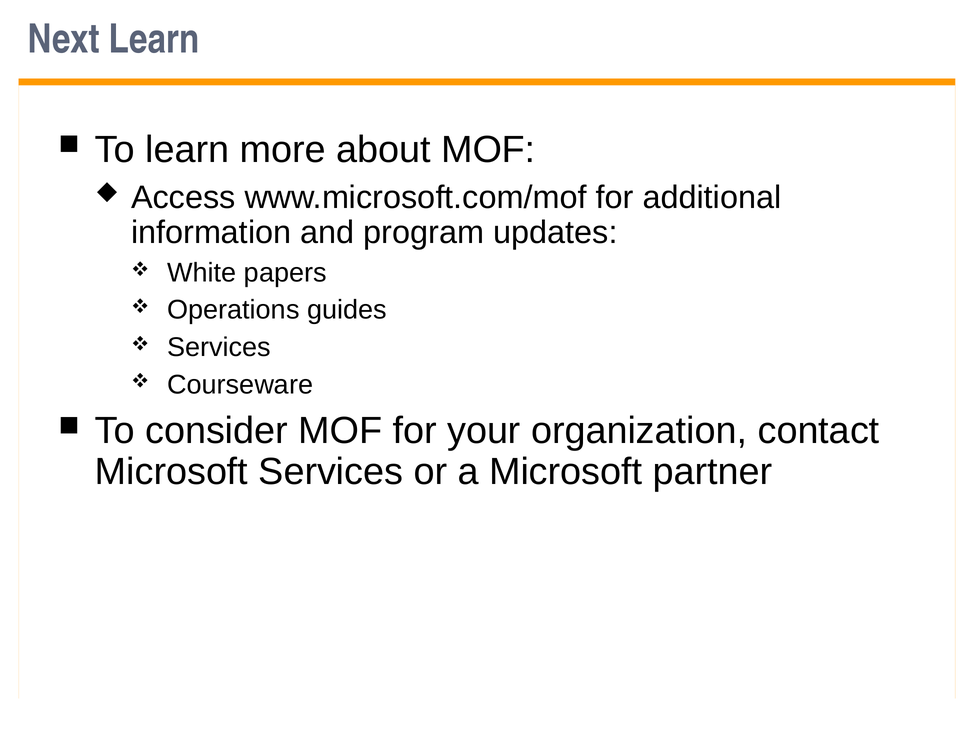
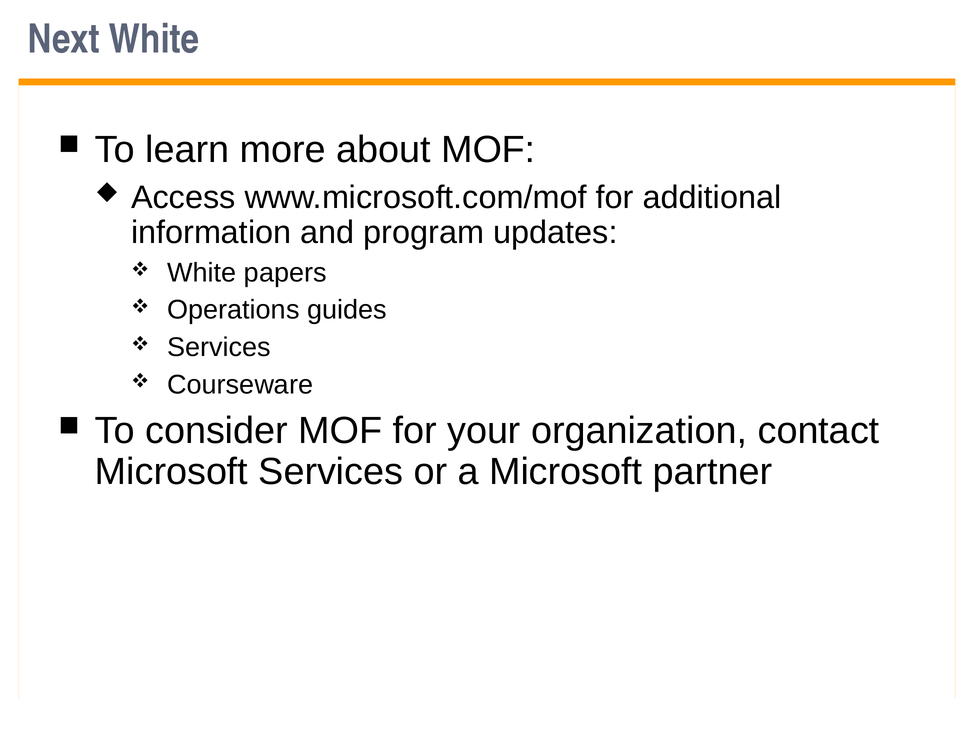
Next Learn: Learn -> White (154, 39)
